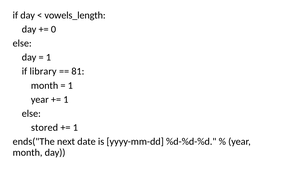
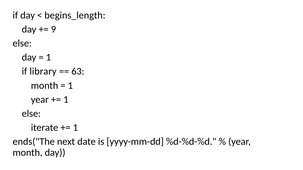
vowels_length: vowels_length -> begins_length (75, 15)
0: 0 -> 9 (53, 29)
81: 81 -> 63 (78, 72)
stored: stored -> iterate (45, 128)
